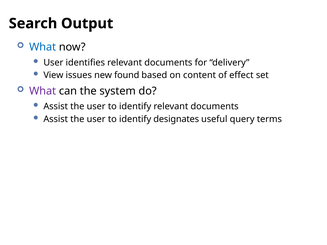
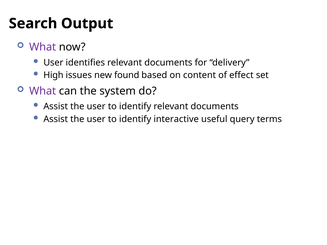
What colour: blue -> purple (43, 47)
View: View -> High (53, 75)
designates: designates -> interactive (176, 119)
